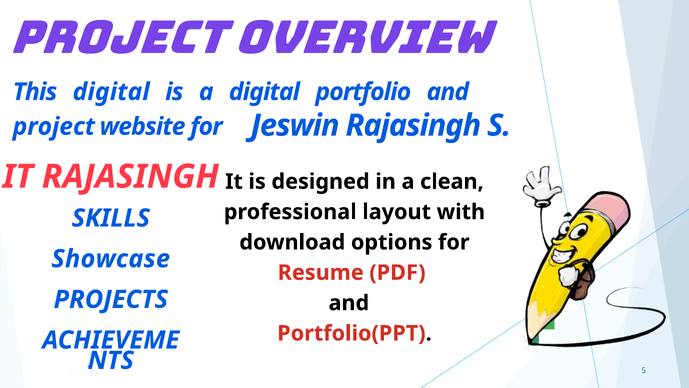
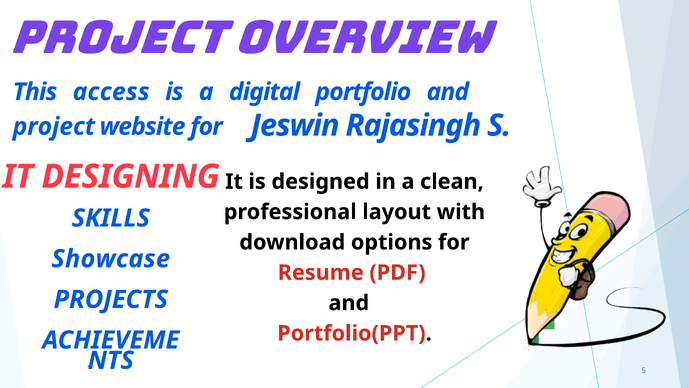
This digital: digital -> access (111, 92)
IT RAJASINGH: RAJASINGH -> DESIGNING (131, 176)
